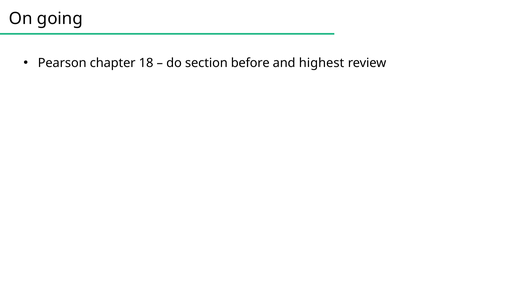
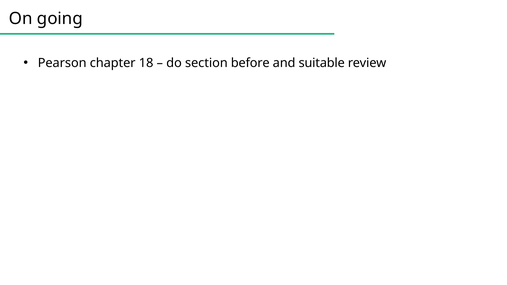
highest: highest -> suitable (322, 63)
